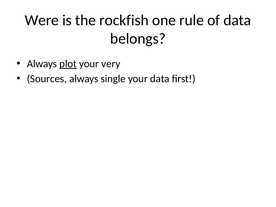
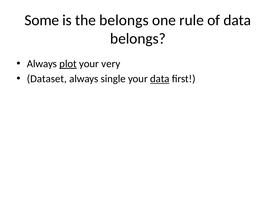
Were: Were -> Some (42, 20)
the rockfish: rockfish -> belongs (124, 20)
Sources: Sources -> Dataset (47, 79)
data underline: none -> present (160, 79)
